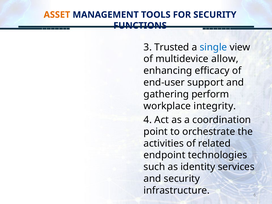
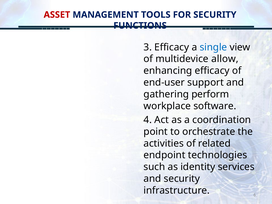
ASSET colour: orange -> red (57, 15)
3 Trusted: Trusted -> Efficacy (172, 47)
integrity: integrity -> software (215, 106)
